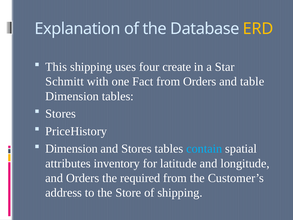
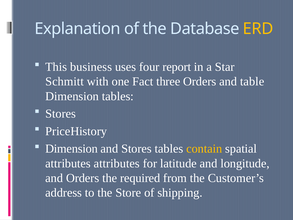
This shipping: shipping -> business (91, 67)
create: create -> report (177, 67)
Fact from: from -> three (168, 81)
contain colour: light blue -> yellow (204, 149)
attributes inventory: inventory -> attributes (117, 163)
